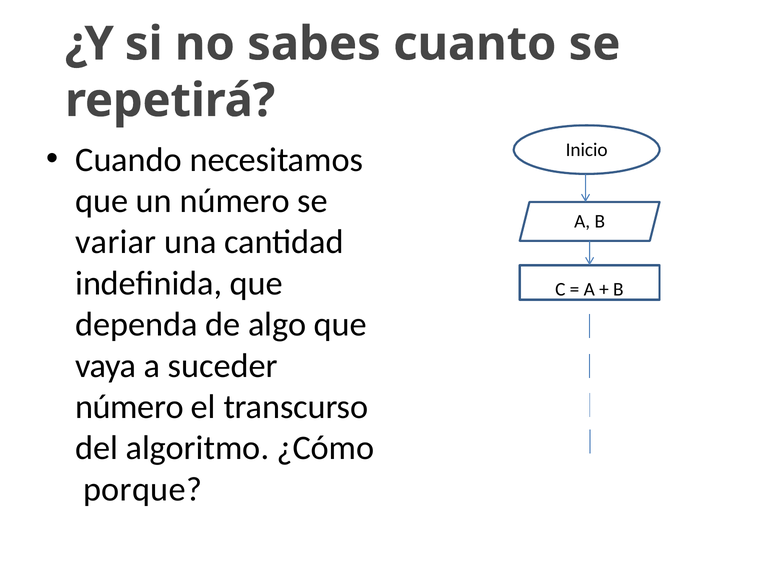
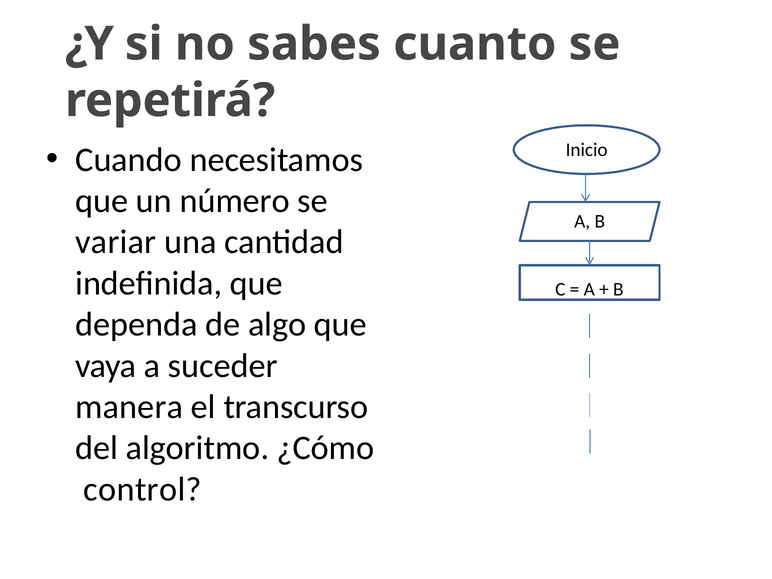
número: número -> manera (129, 407)
porque: porque -> control (143, 489)
